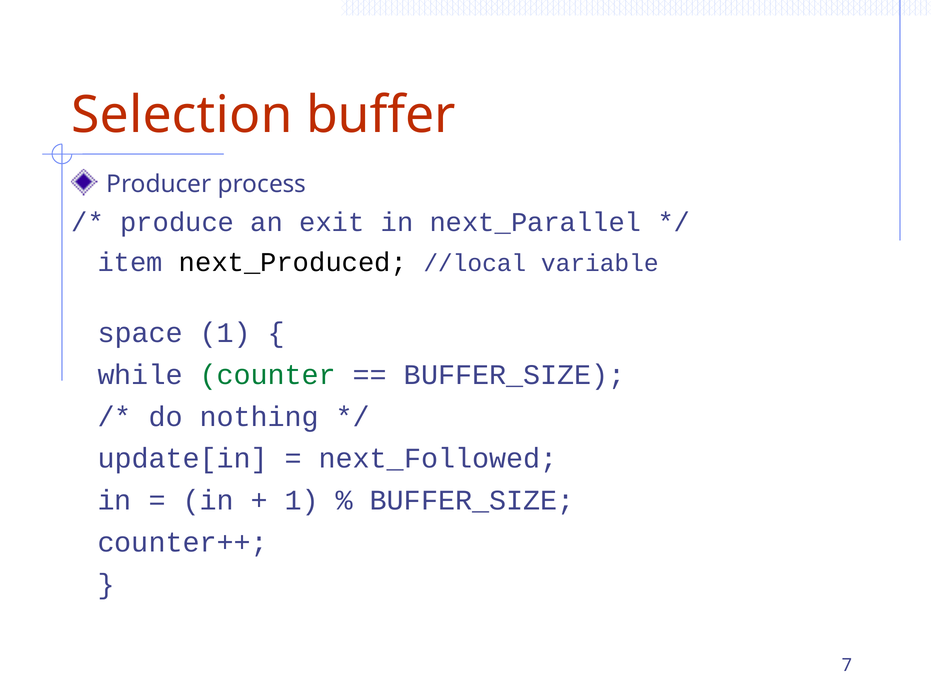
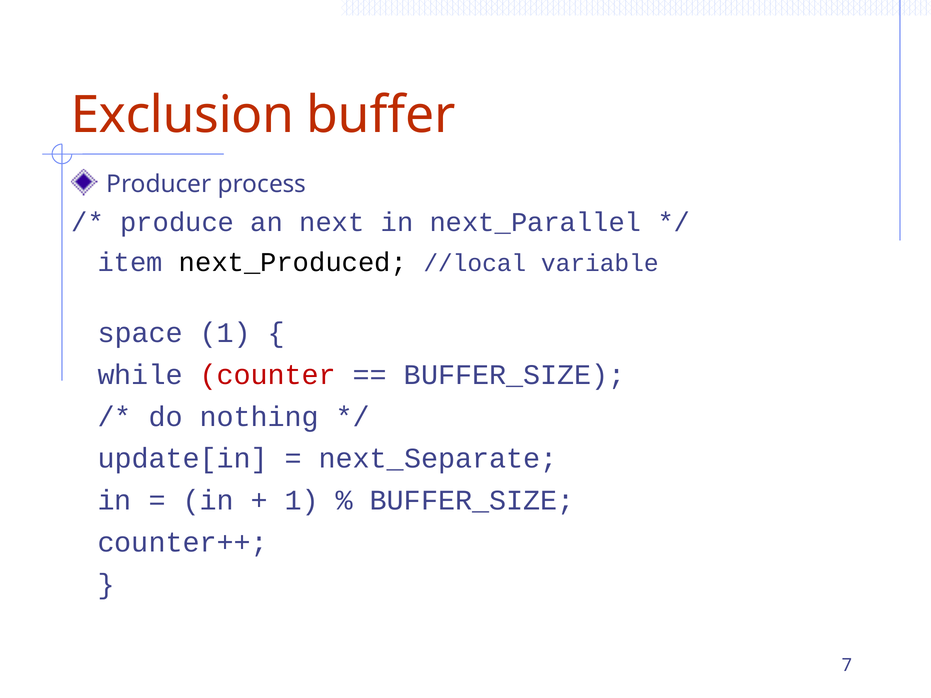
Selection: Selection -> Exclusion (182, 115)
exit: exit -> next (332, 223)
counter colour: green -> red (268, 375)
next_Followed: next_Followed -> next_Separate (438, 459)
